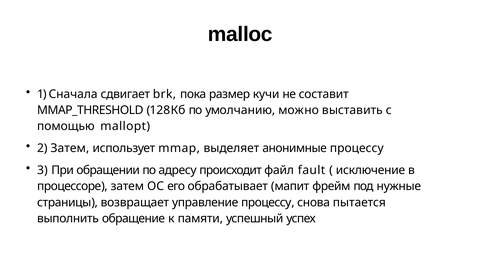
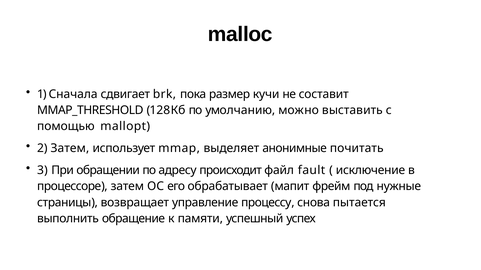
анонимные процессу: процессу -> почитать (357, 148)
